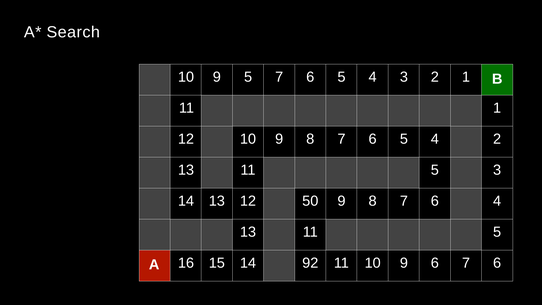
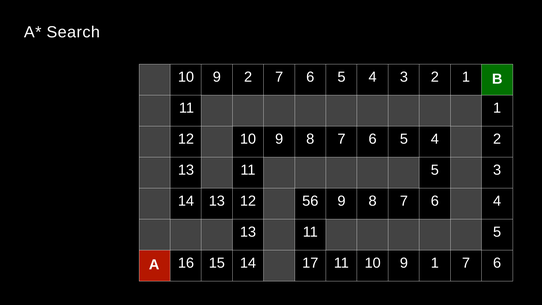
9 5: 5 -> 2 (248, 77)
50: 50 -> 56 (310, 201)
92: 92 -> 17 (310, 263)
9 6: 6 -> 1 (435, 263)
